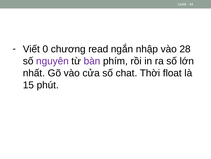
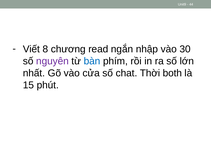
0: 0 -> 8 (45, 49)
28: 28 -> 30 (185, 49)
bàn colour: purple -> blue (92, 61)
float: float -> both (172, 73)
